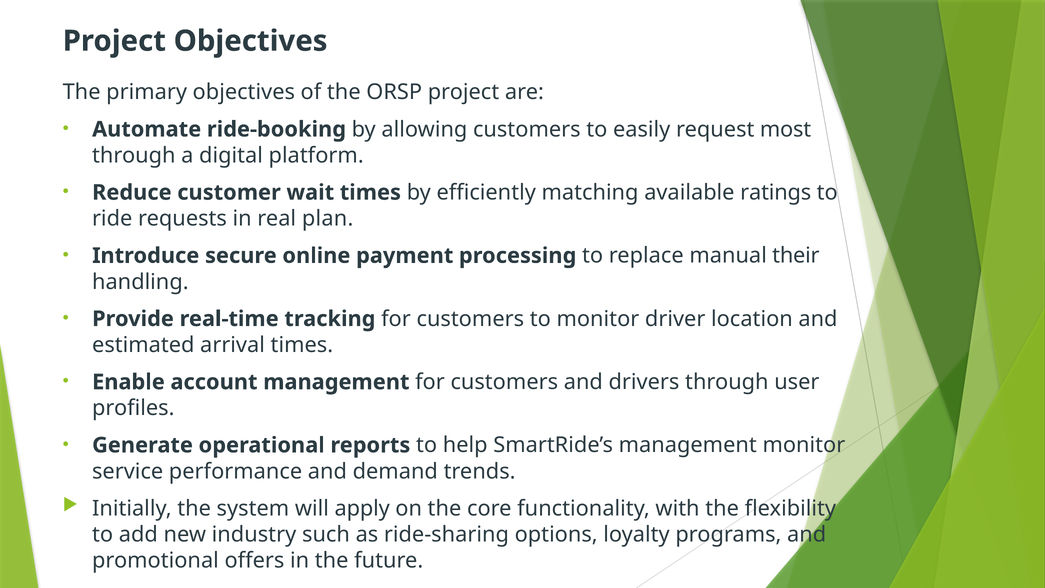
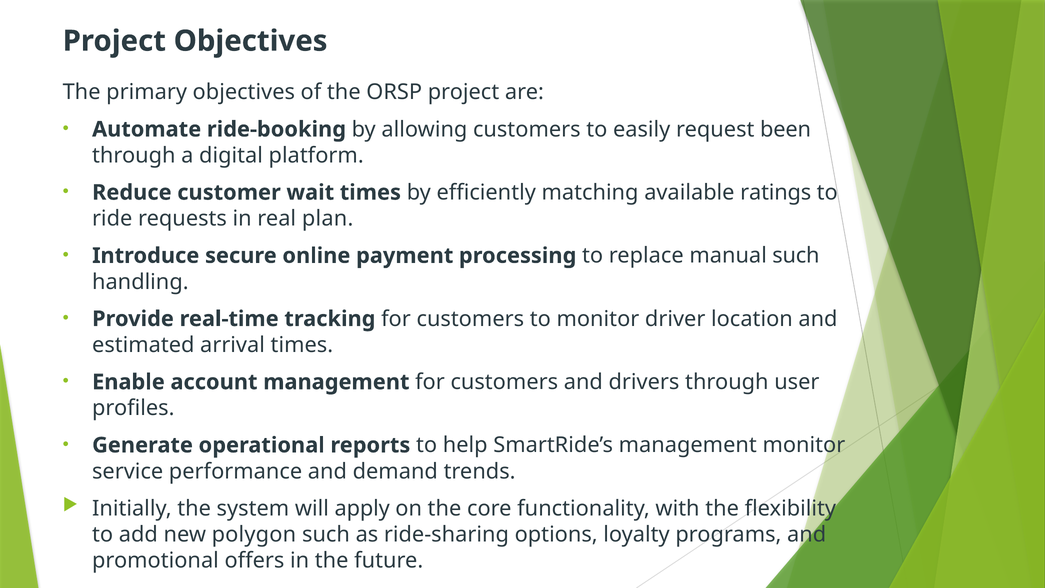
most: most -> been (786, 129)
manual their: their -> such (796, 256)
industry: industry -> polygon (254, 534)
